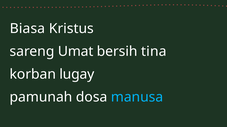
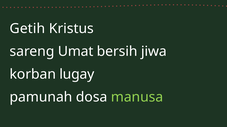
Biasa: Biasa -> Getih (27, 29)
tina: tina -> jiwa (154, 52)
manusa colour: light blue -> light green (137, 97)
